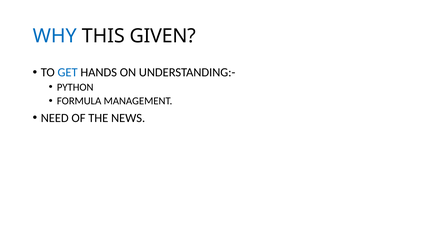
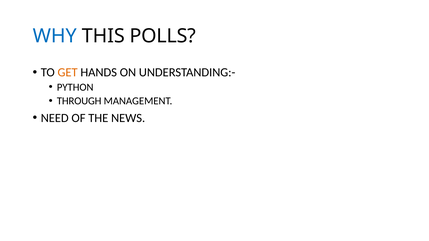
GIVEN: GIVEN -> POLLS (163, 36)
GET colour: blue -> orange (68, 73)
FORMULA: FORMULA -> THROUGH (79, 101)
